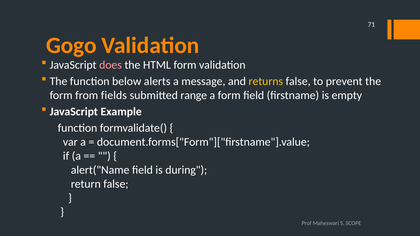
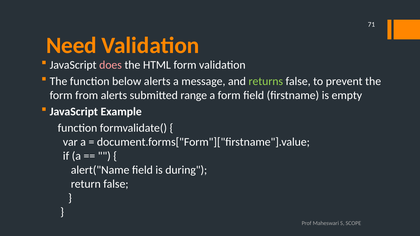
Gogo: Gogo -> Need (71, 45)
returns colour: yellow -> light green (266, 81)
from fields: fields -> alerts (114, 95)
